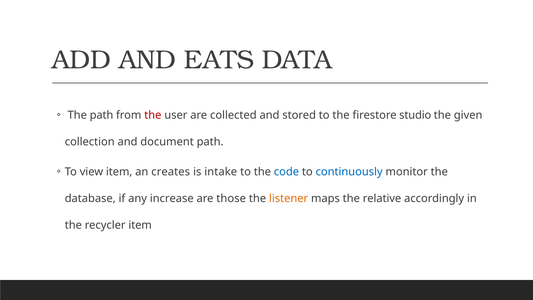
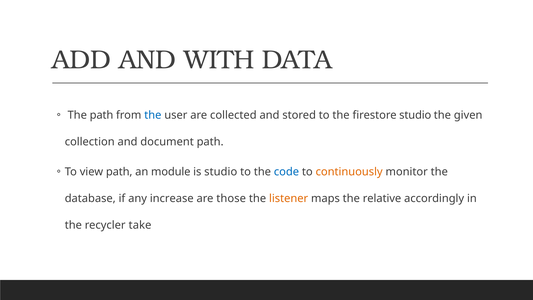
EATS: EATS -> WITH (219, 60)
the colour: red -> blue (153, 115)
view item: item -> path (119, 172)
creates: creates -> module (171, 172)
is intake: intake -> studio (221, 172)
continuously colour: blue -> orange (349, 172)
recycler item: item -> take (140, 225)
